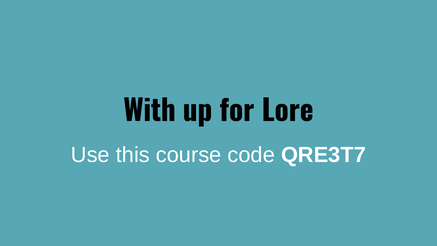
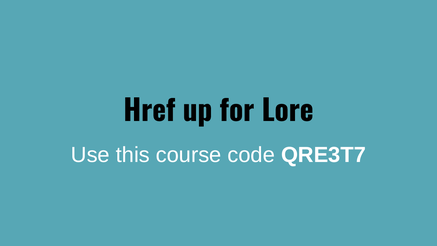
With: With -> Href (149, 111)
